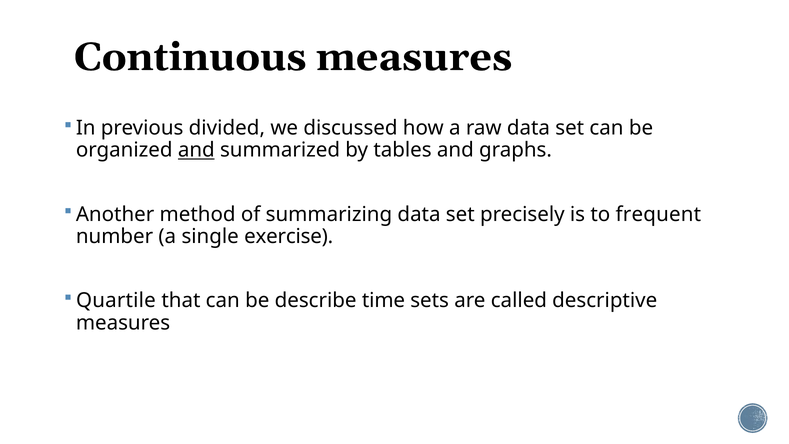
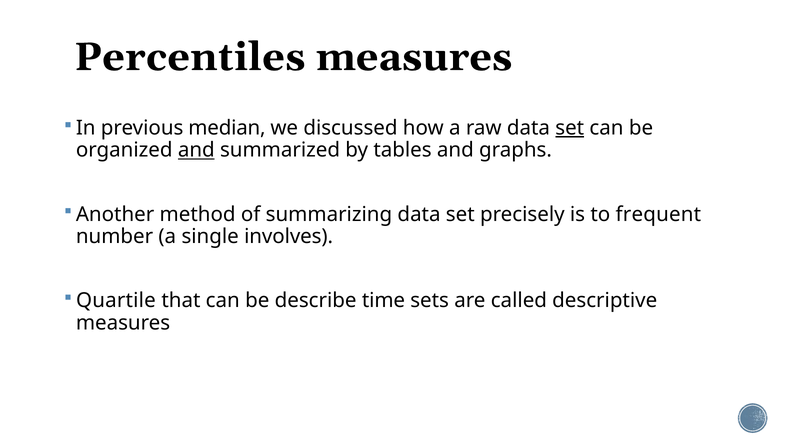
Continuous: Continuous -> Percentiles (190, 57)
divided: divided -> median (227, 128)
set underline: none -> present (570, 128)
exercise: exercise -> involves (289, 236)
